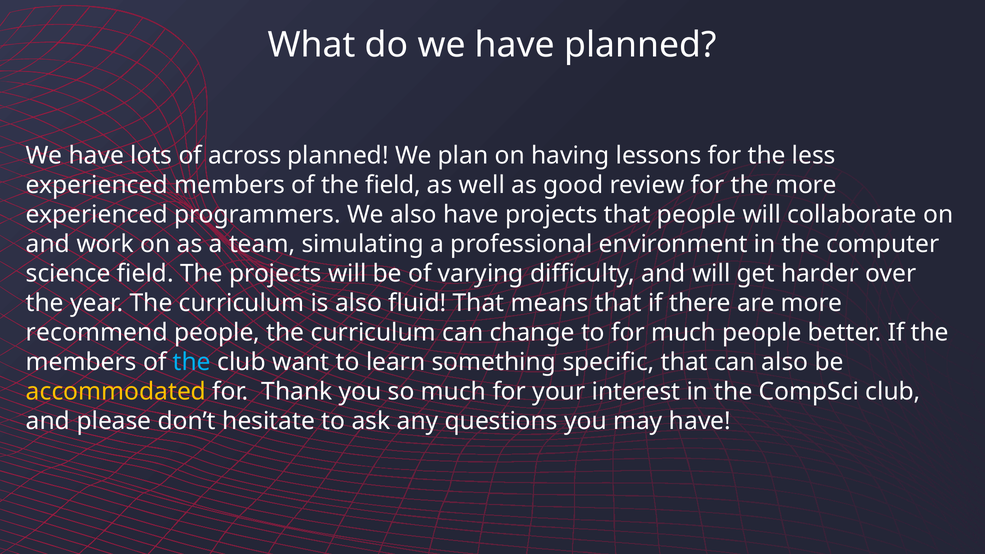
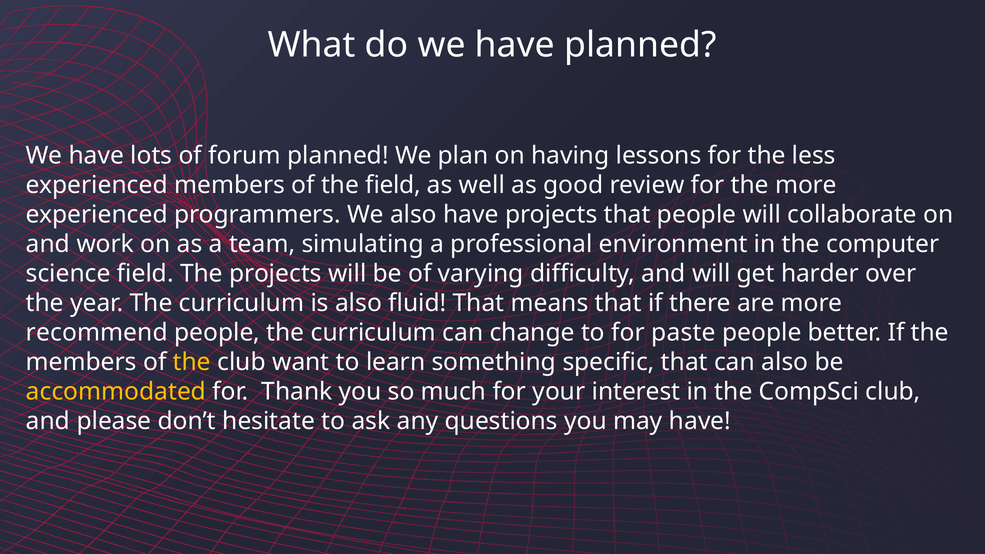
across: across -> forum (245, 155)
for much: much -> paste (683, 333)
the colour: light blue -> yellow (192, 362)
